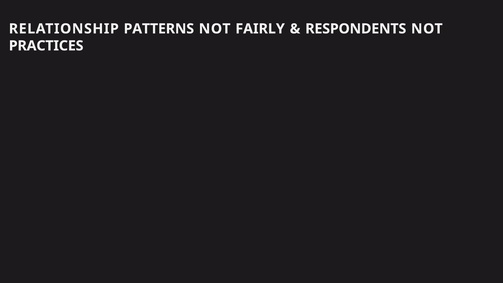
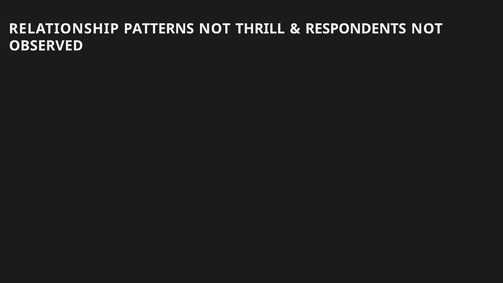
FAIRLY: FAIRLY -> THRILL (260, 29)
PRACTICES: PRACTICES -> OBSERVED (46, 46)
